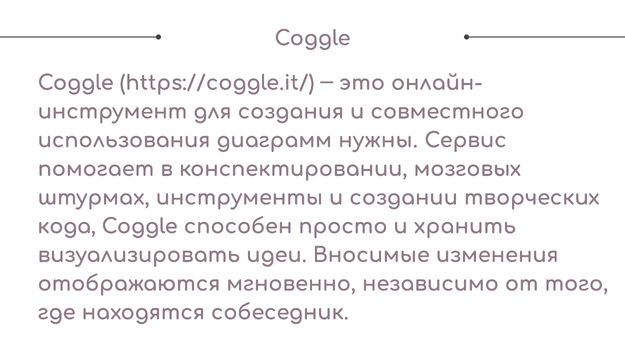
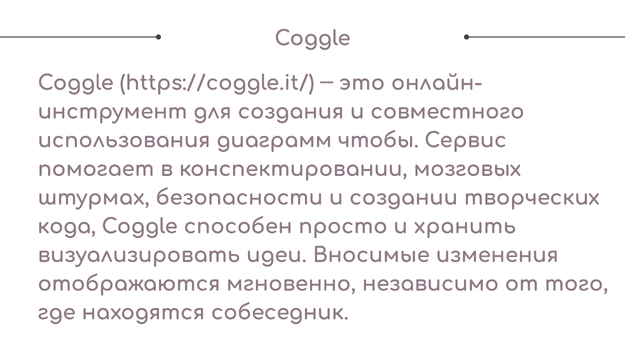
нужны: нужны -> чтобы (378, 141)
инструменты: инструменты -> безопасности (239, 198)
